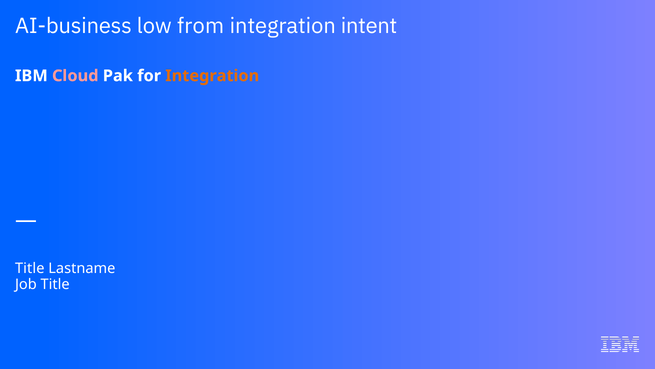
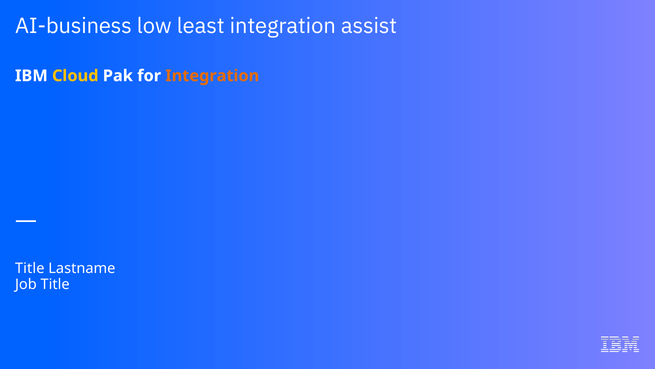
from: from -> least (201, 26)
intent: intent -> assist (369, 26)
Cloud colour: pink -> yellow (75, 76)
